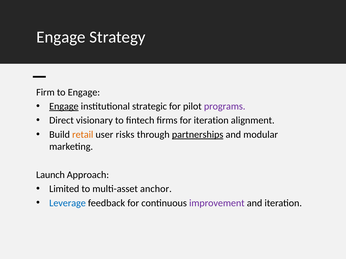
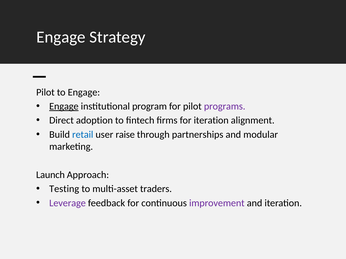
Firm: Firm -> Pilot (45, 92)
strategic: strategic -> program (150, 107)
visionary: visionary -> adoption (94, 121)
retail colour: orange -> blue (83, 135)
risks: risks -> raise (125, 135)
partnerships underline: present -> none (198, 135)
Limited: Limited -> Testing (64, 189)
anchor: anchor -> traders (156, 189)
Leverage colour: blue -> purple (67, 203)
